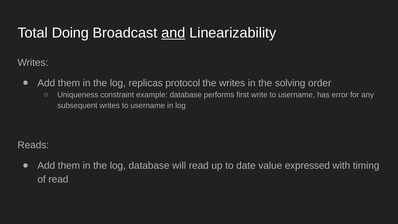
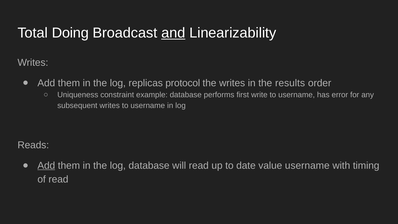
solving: solving -> results (290, 83)
Add underline: none -> present (46, 165)
value expressed: expressed -> username (307, 165)
